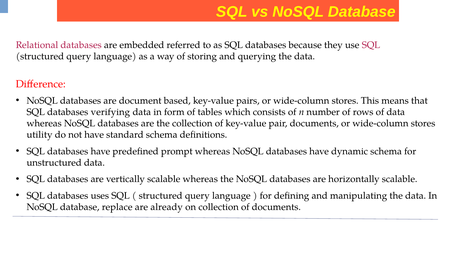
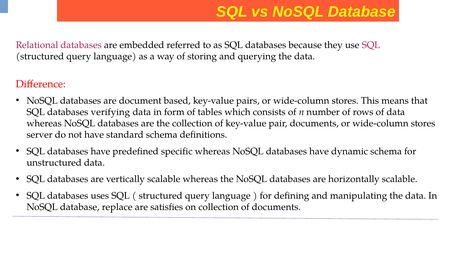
utility: utility -> server (40, 135)
prompt: prompt -> specific (177, 152)
already: already -> satisfies (167, 207)
